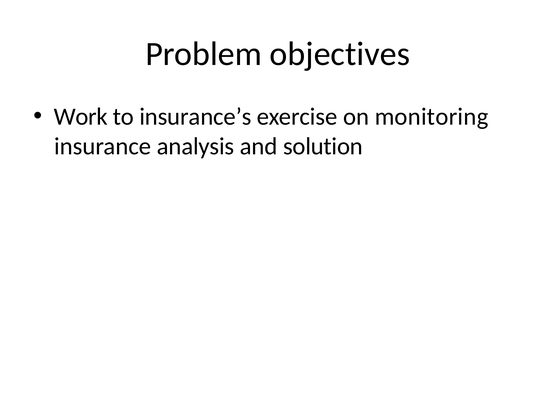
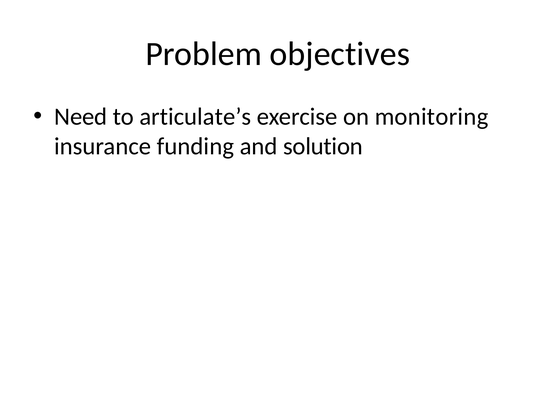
Work: Work -> Need (81, 117)
insurance’s: insurance’s -> articulate’s (195, 117)
analysis: analysis -> funding (195, 146)
